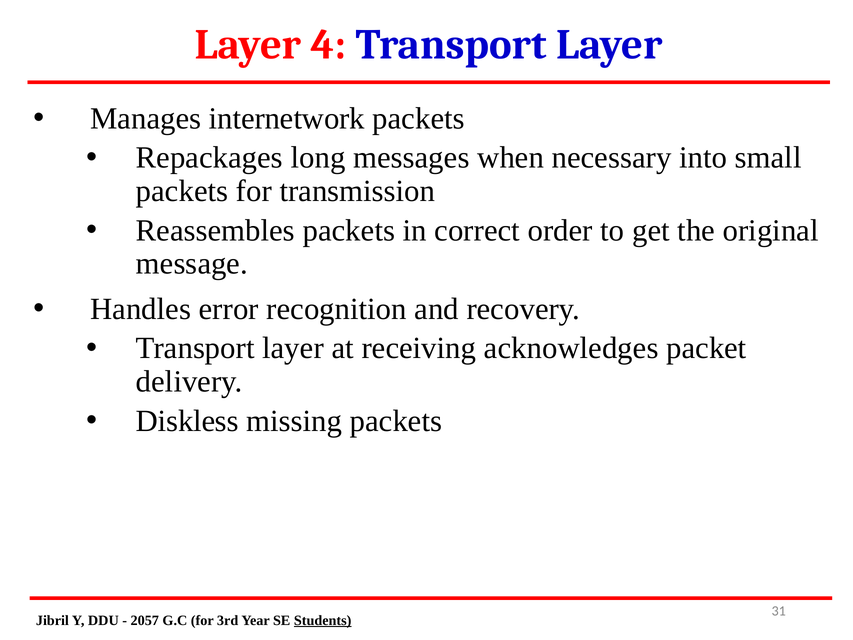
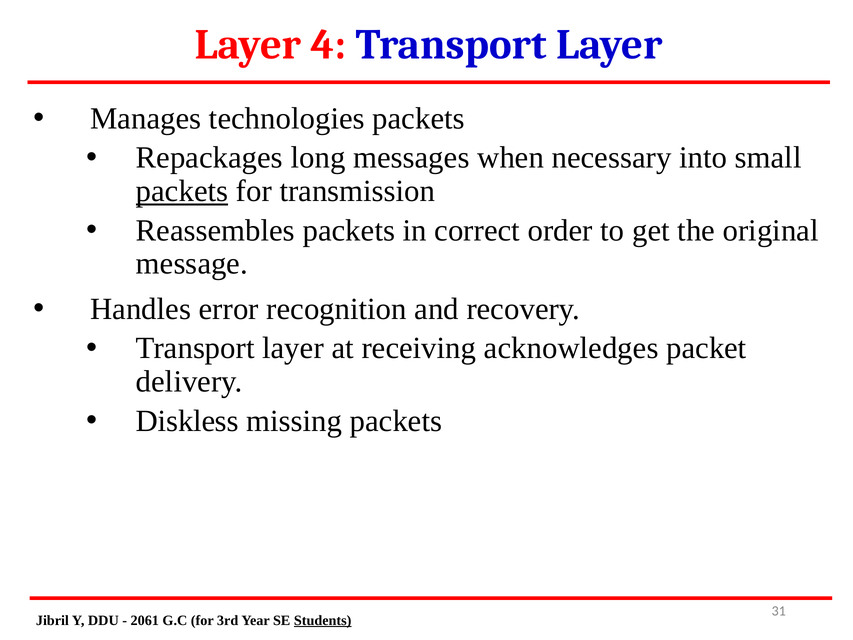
internetwork: internetwork -> technologies (287, 118)
packets underline: none -> present (182, 191)
2057: 2057 -> 2061 (145, 620)
